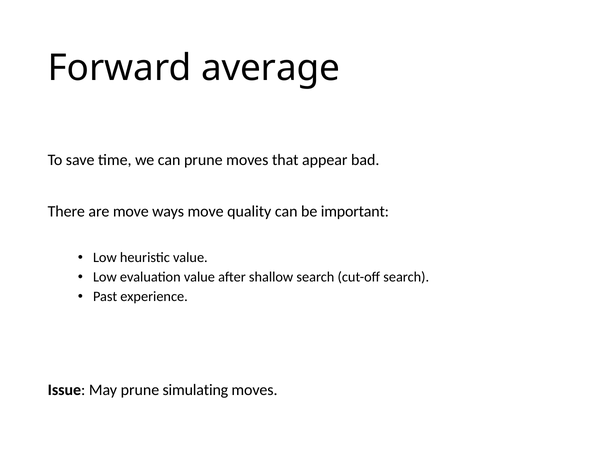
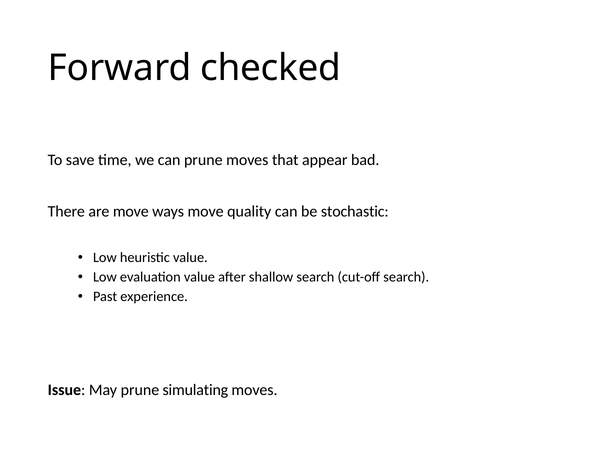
average: average -> checked (271, 68)
important: important -> stochastic (355, 211)
